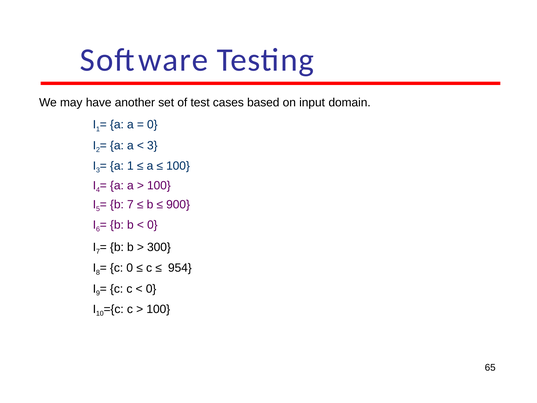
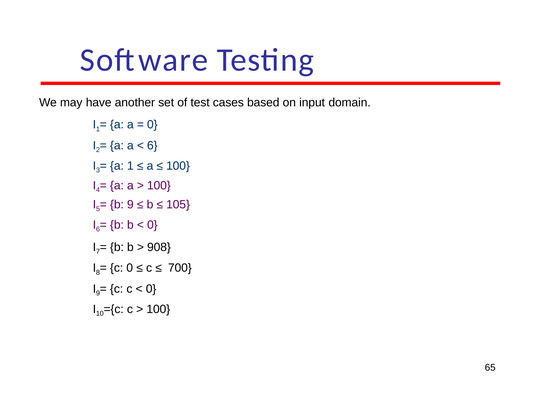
3: 3 -> 6 (152, 145)
b 7: 7 -> 9 (130, 204)
900: 900 -> 105 (178, 204)
300: 300 -> 908 (159, 247)
954: 954 -> 700 (180, 268)
